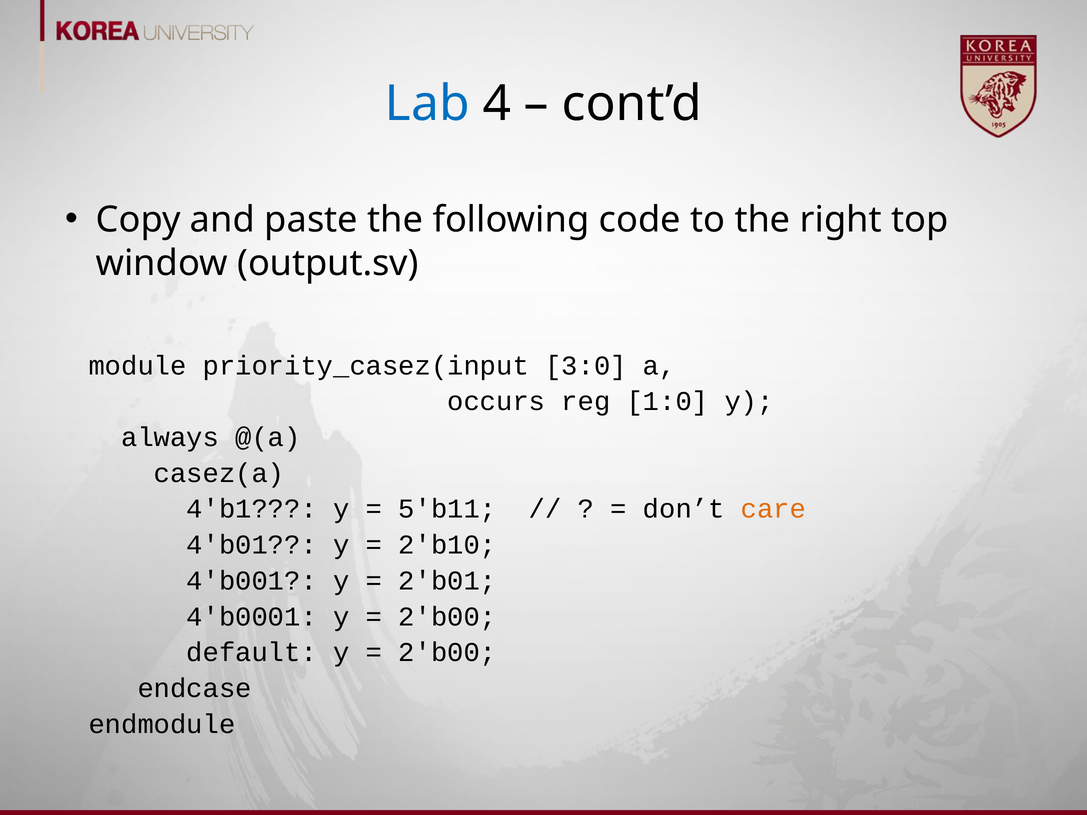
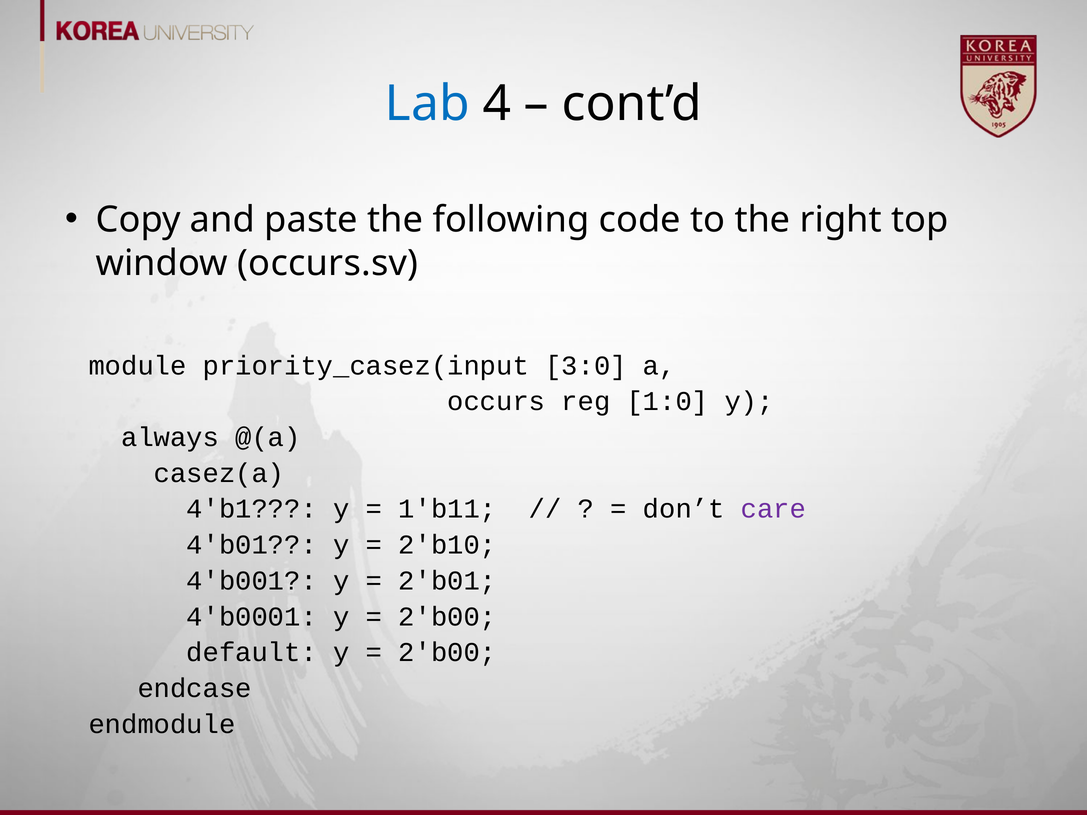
output.sv: output.sv -> occurs.sv (328, 263)
5'b11: 5'b11 -> 1'b11 (447, 509)
care colour: orange -> purple (773, 509)
